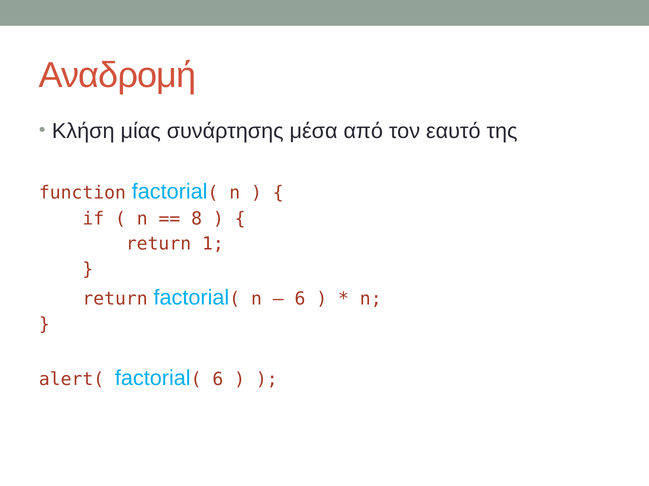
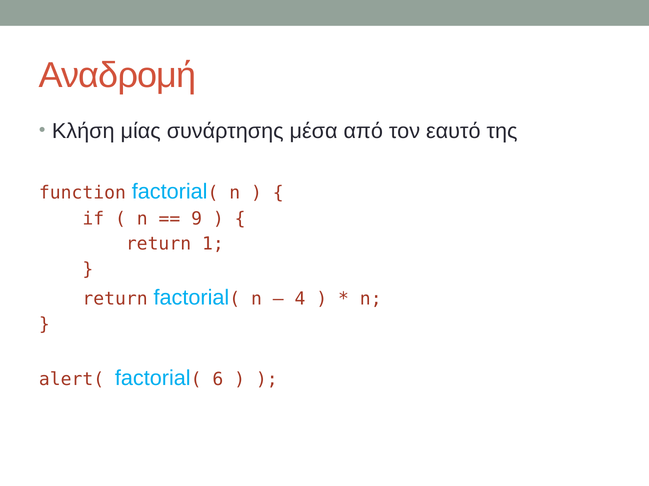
8: 8 -> 9 (197, 219)
6: 6 -> 4 (300, 299)
